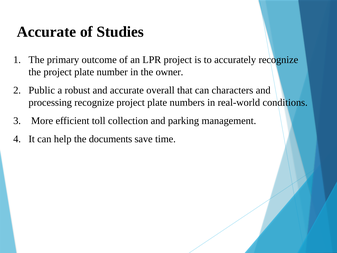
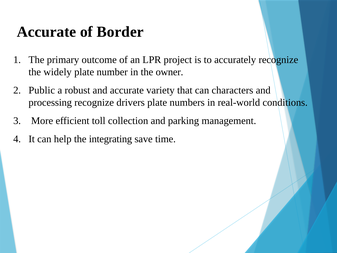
Studies: Studies -> Border (120, 32)
the project: project -> widely (58, 72)
overall: overall -> variety (160, 90)
recognize project: project -> drivers (131, 102)
documents: documents -> integrating (111, 139)
